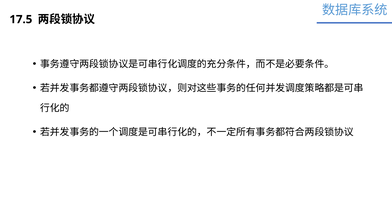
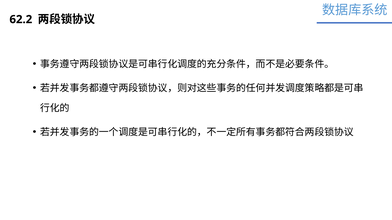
17.5: 17.5 -> 62.2 (21, 19)
